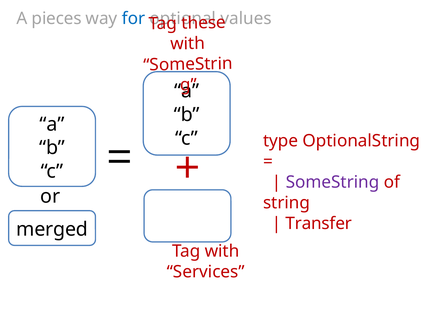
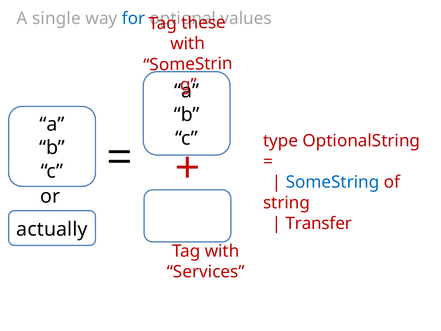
pieces: pieces -> single (56, 19)
SomeString colour: purple -> blue (333, 182)
merged: merged -> actually (52, 229)
